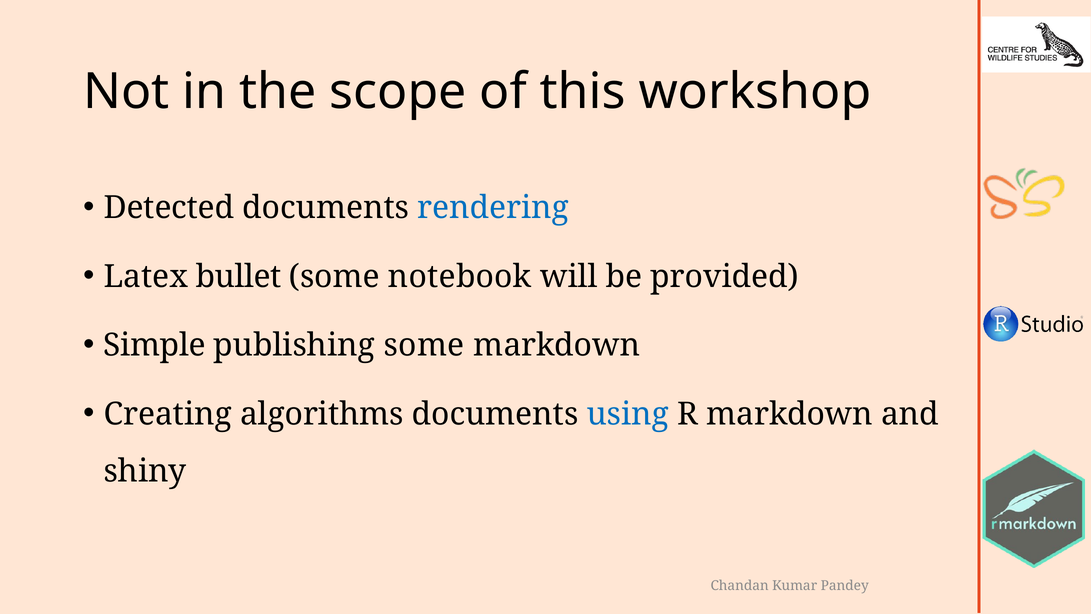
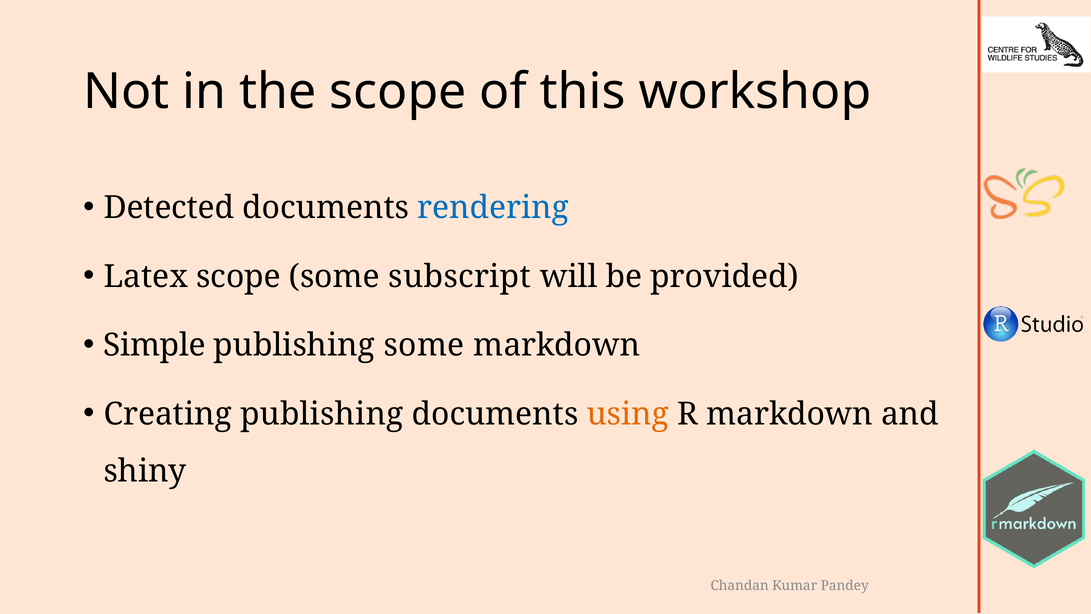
Latex bullet: bullet -> scope (238, 277)
notebook: notebook -> subscript (460, 277)
Creating algorithms: algorithms -> publishing (322, 414)
using colour: blue -> orange (628, 414)
